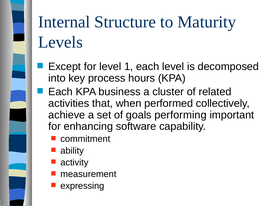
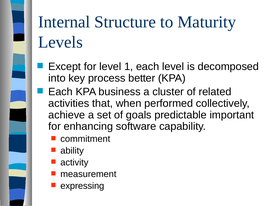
hours: hours -> better (142, 78)
performing: performing -> predictable (181, 115)
